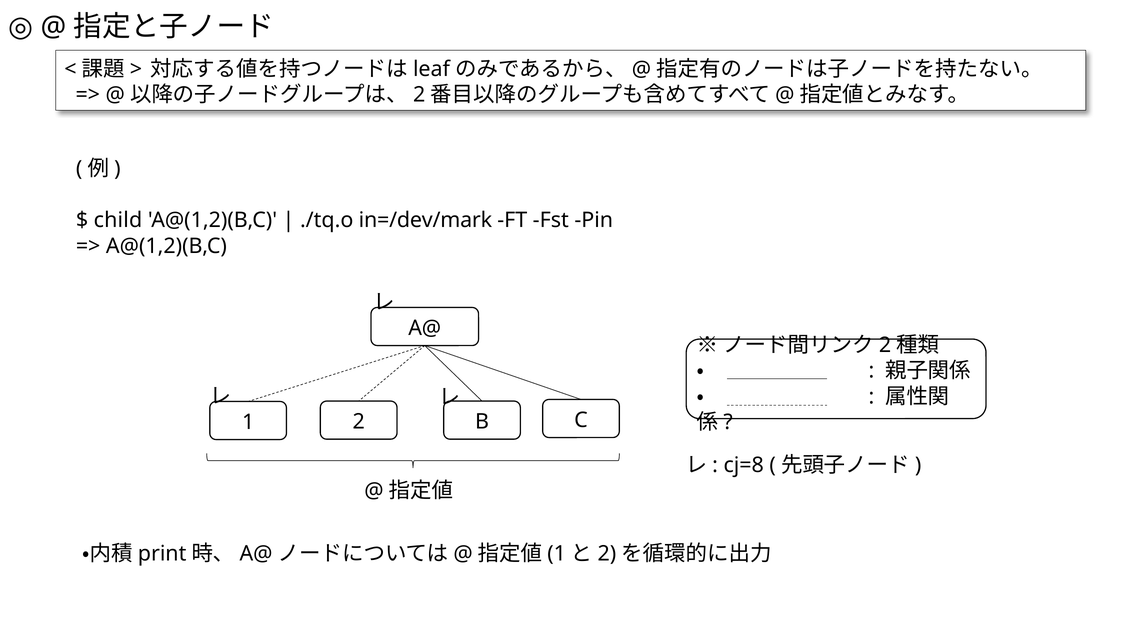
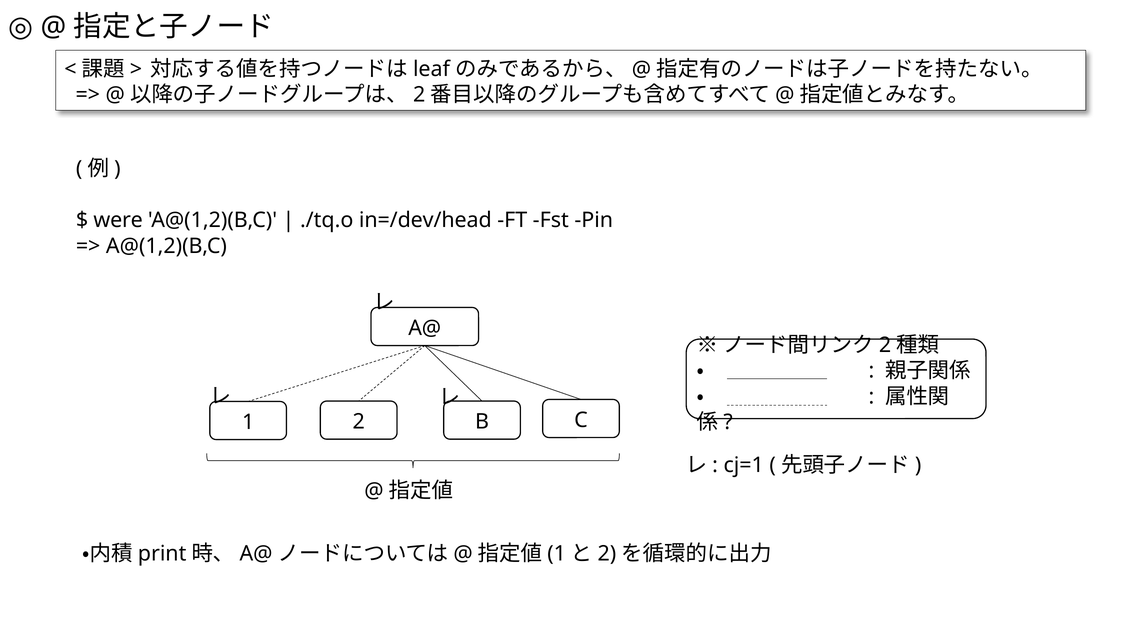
child: child -> were (118, 220)
in=/dev/mark: in=/dev/mark -> in=/dev/head (425, 220)
cj=8: cj=8 -> cj=1 (744, 465)
